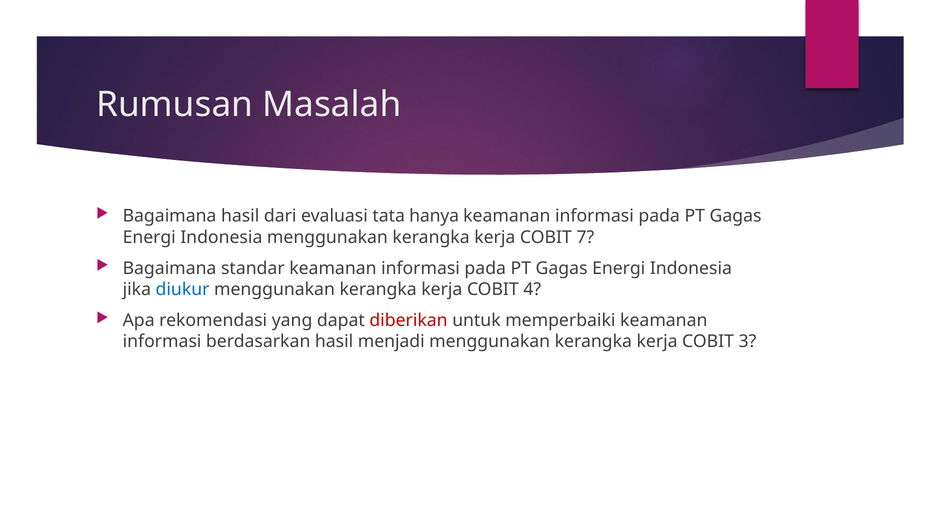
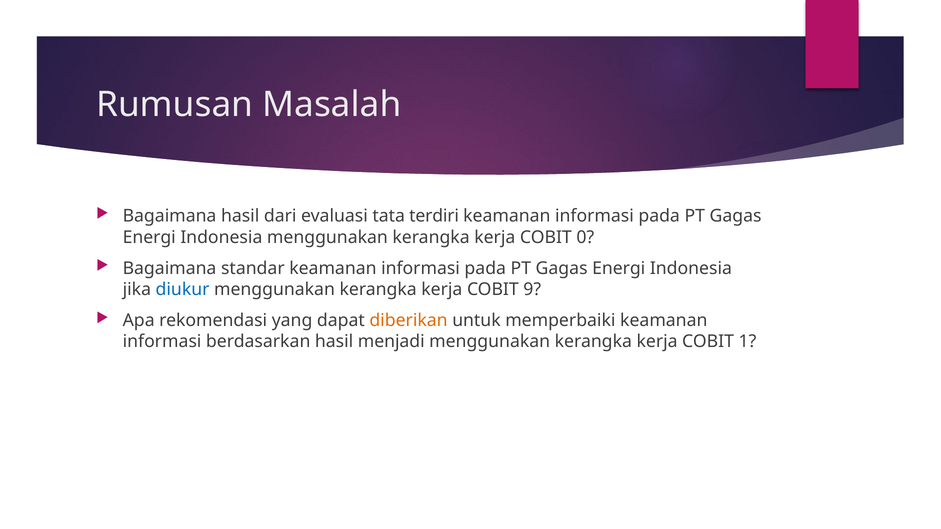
hanya: hanya -> terdiri (434, 216)
7: 7 -> 0 (585, 237)
4: 4 -> 9 (532, 290)
diberikan colour: red -> orange (409, 321)
3: 3 -> 1 (747, 342)
